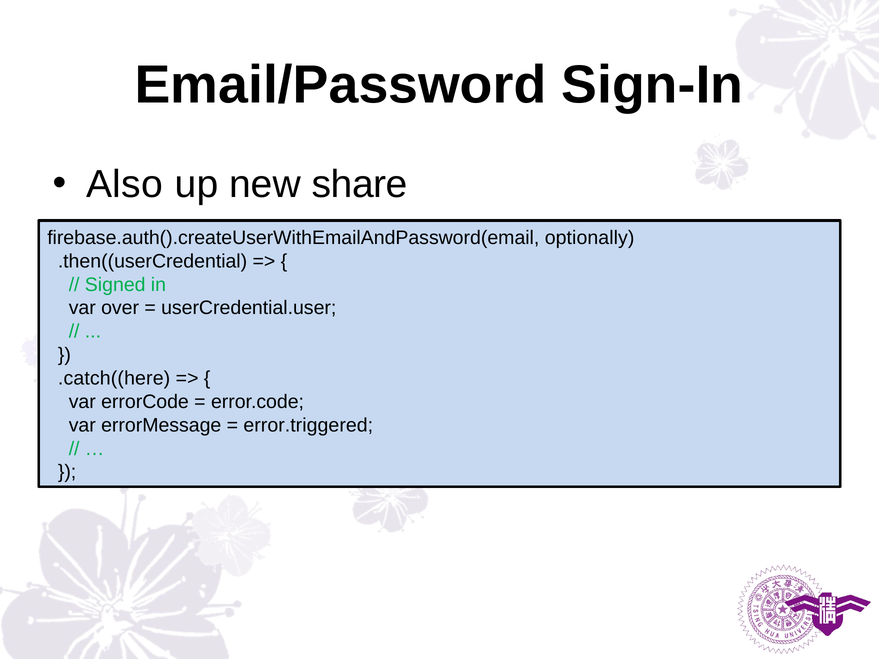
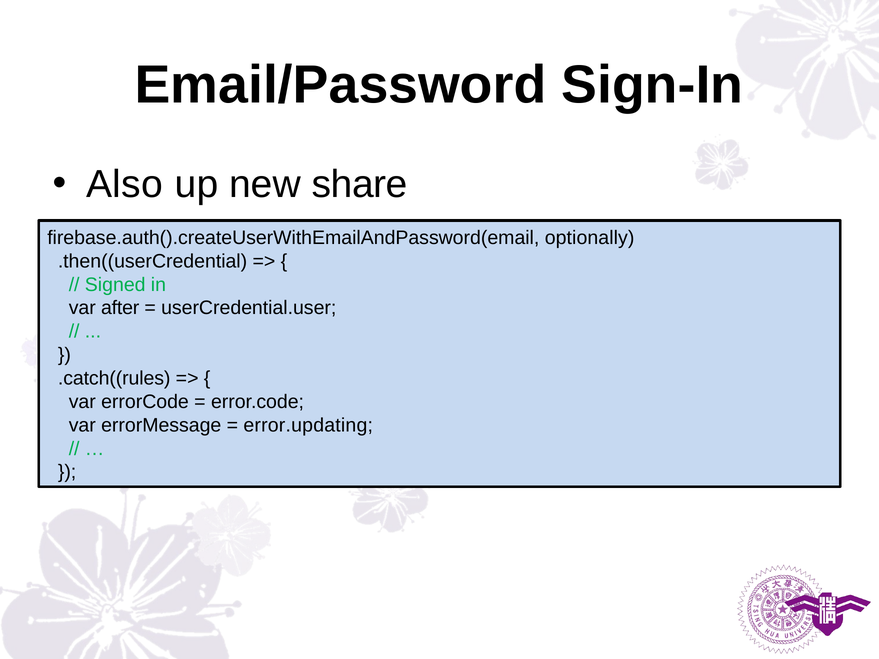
over: over -> after (120, 308)
.catch((here: .catch((here -> .catch((rules (114, 378)
error.triggered: error.triggered -> error.updating (308, 425)
